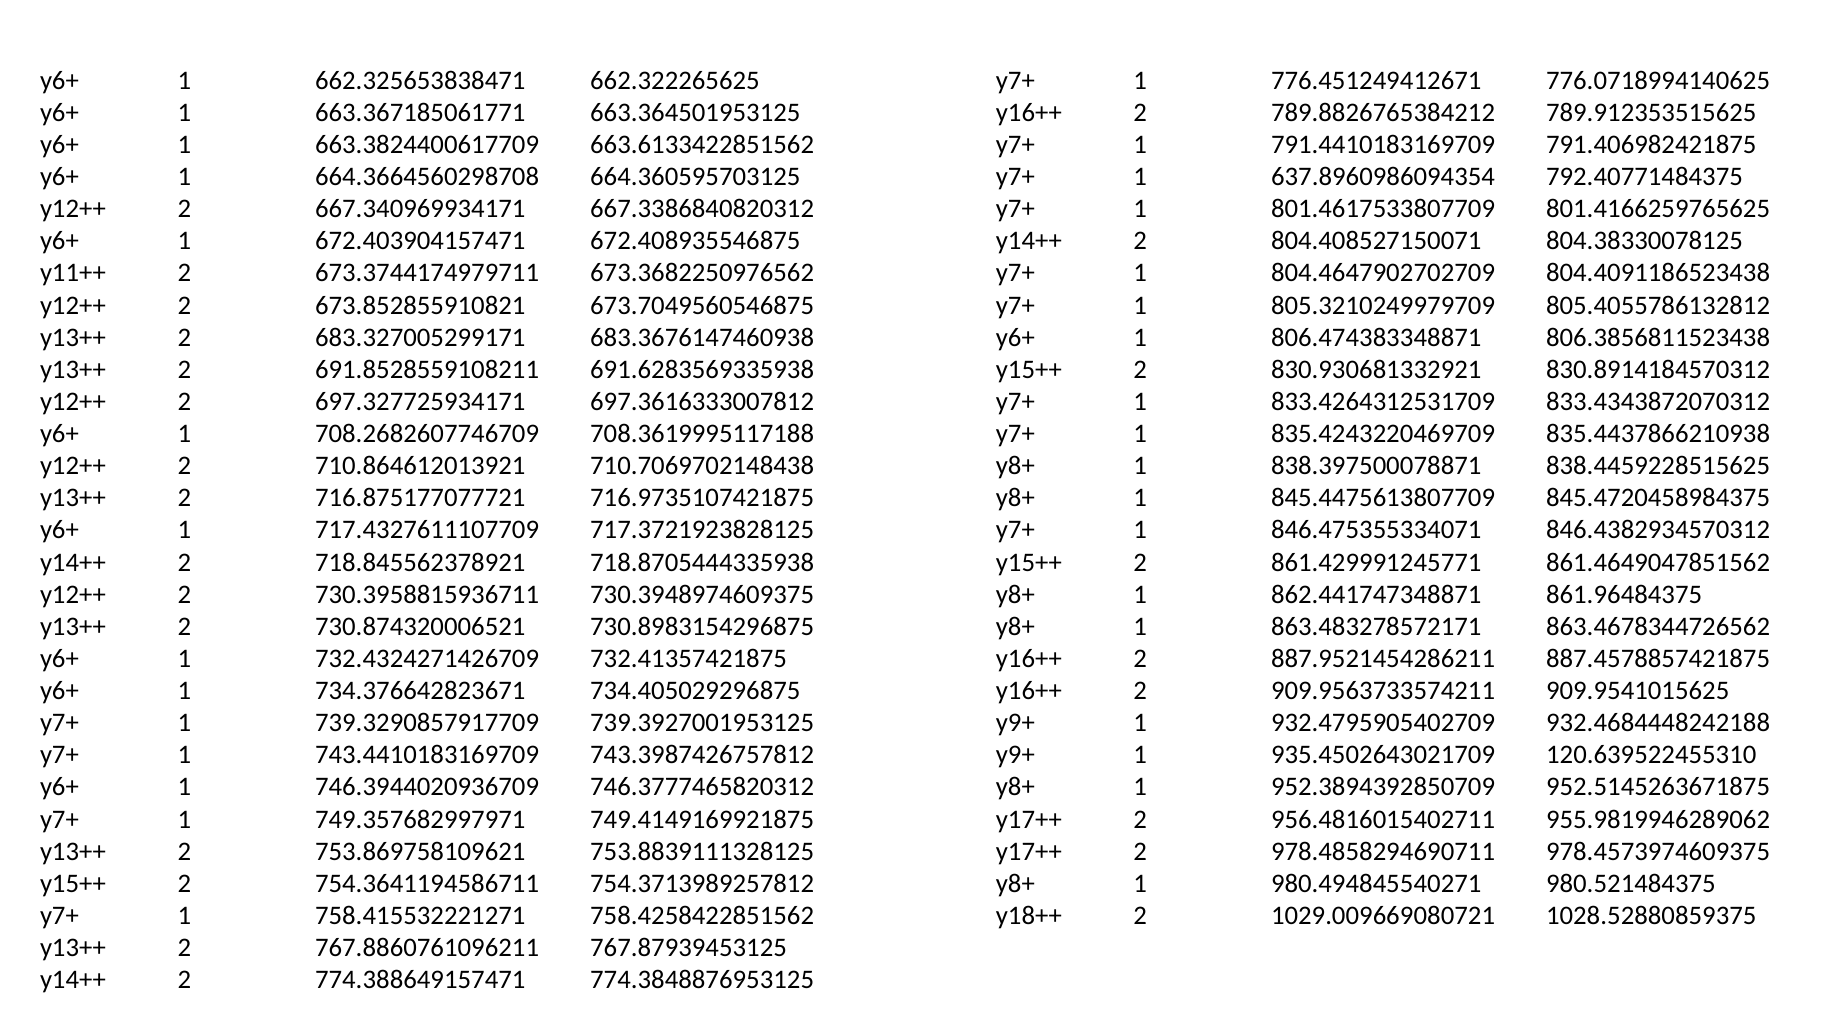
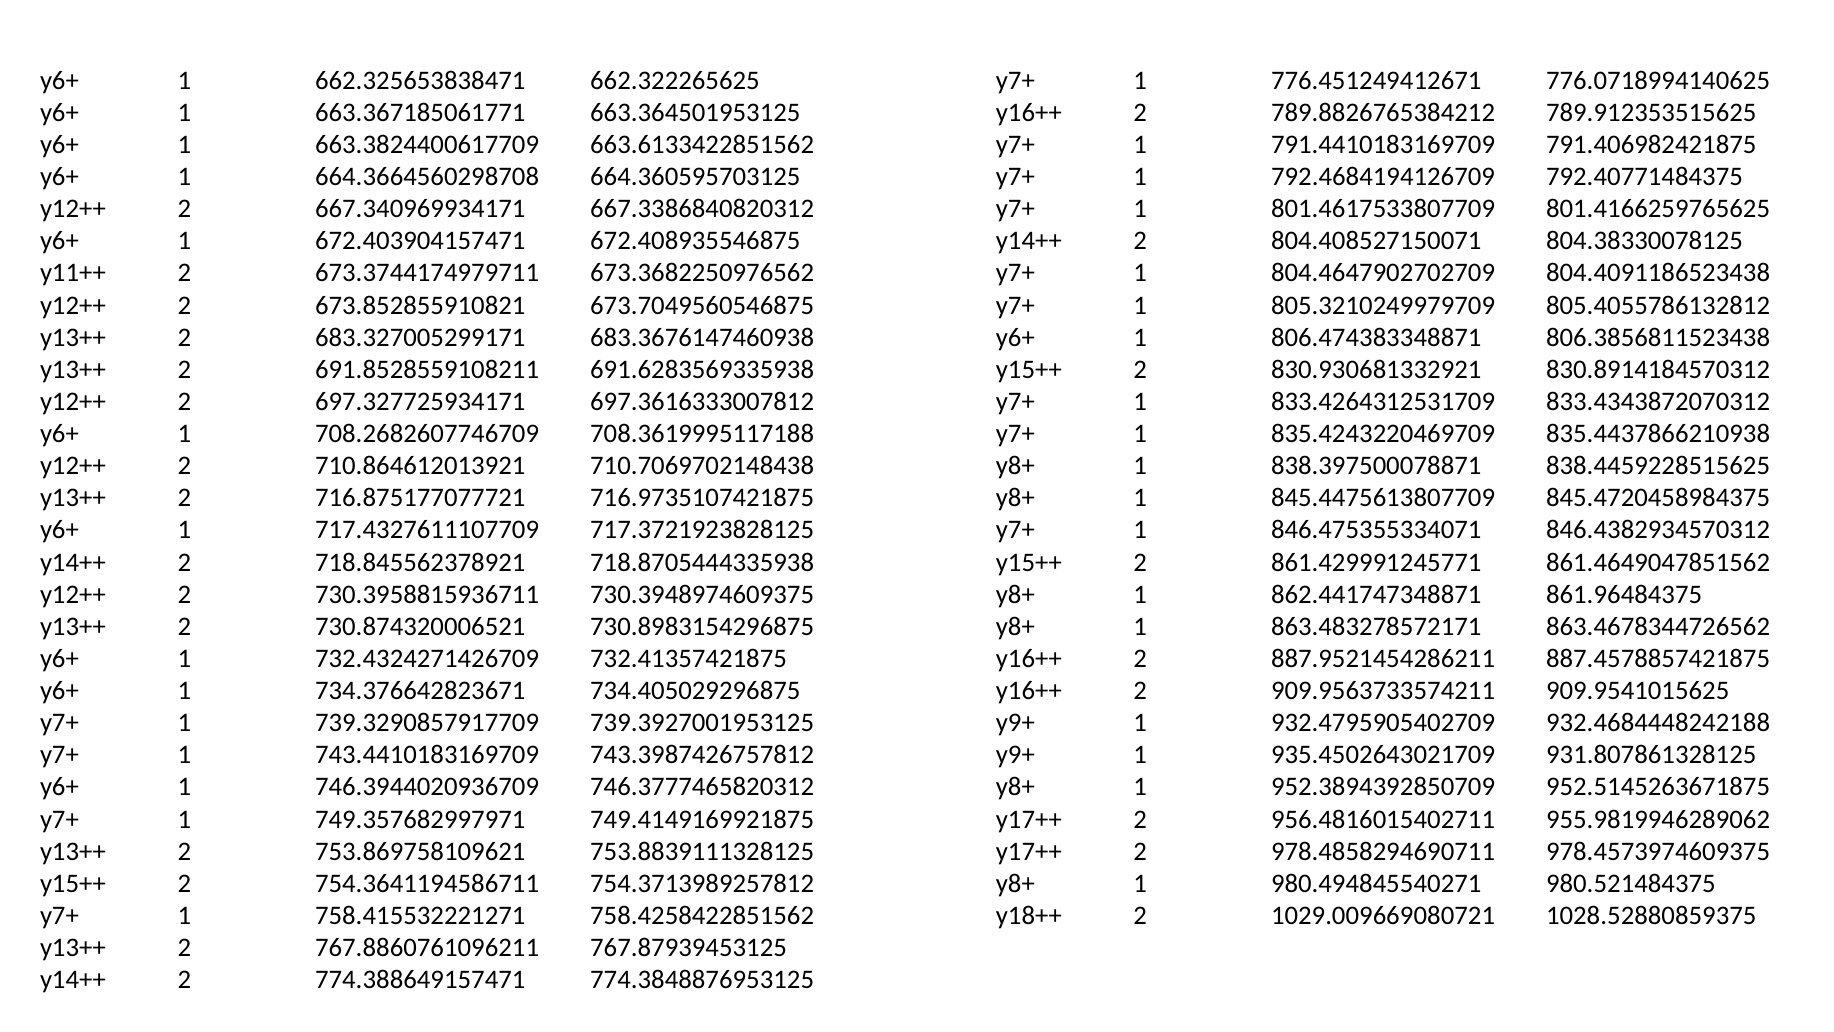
637.8960986094354: 637.8960986094354 -> 792.4684194126709 (1383, 177)
120.639522455310: 120.639522455310 -> 931.807861328125 (1651, 755)
